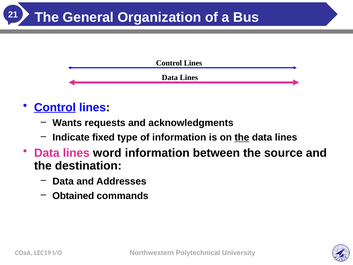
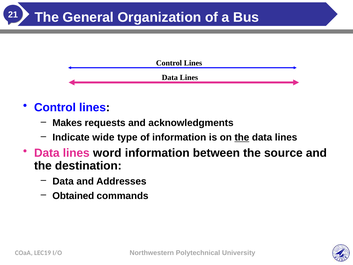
Control underline: present -> none (55, 107)
Wants: Wants -> Makes (67, 123)
fixed: fixed -> wide (103, 137)
